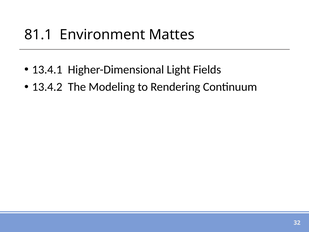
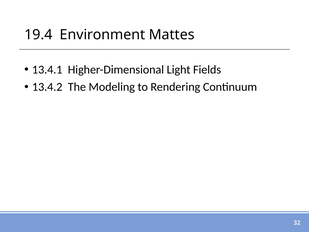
81.1: 81.1 -> 19.4 (38, 35)
